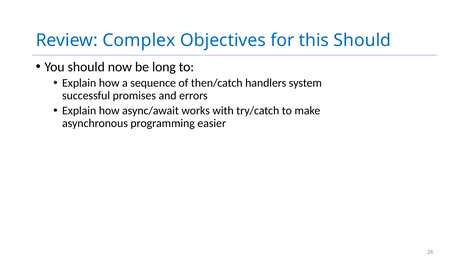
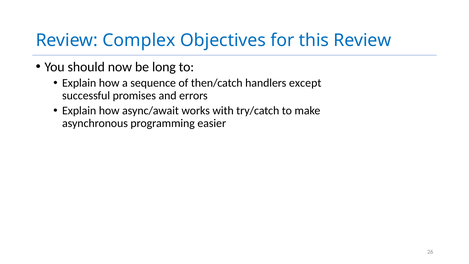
this Should: Should -> Review (362, 40)
system: system -> except (305, 83)
